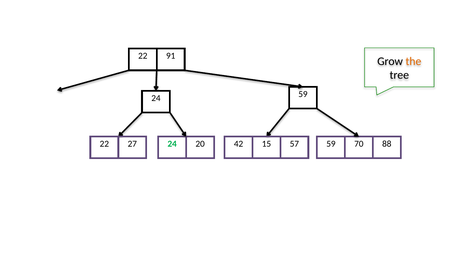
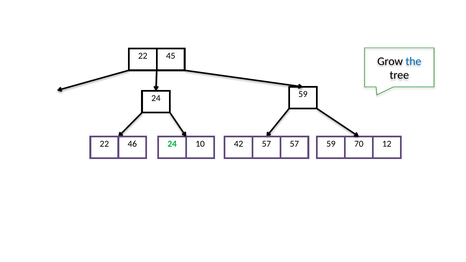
91: 91 -> 45 (171, 56)
the colour: orange -> blue (413, 61)
27: 27 -> 46 (132, 144)
20: 20 -> 10 (200, 144)
42 15: 15 -> 57 (266, 144)
88: 88 -> 12 (387, 144)
